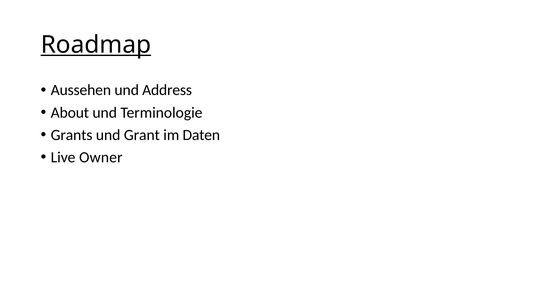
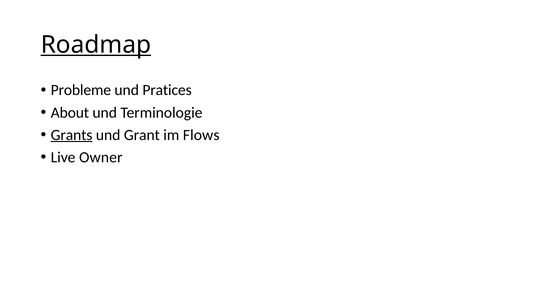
Aussehen: Aussehen -> Probleme (81, 90)
Address: Address -> Pratices (167, 90)
Grants underline: none -> present (72, 135)
Daten: Daten -> Flows (201, 135)
